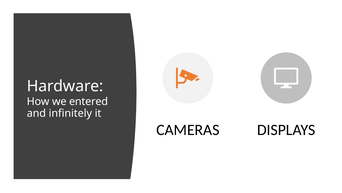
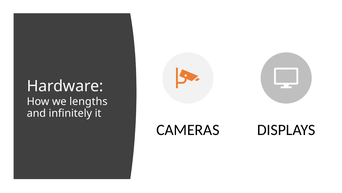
entered: entered -> lengths (88, 101)
